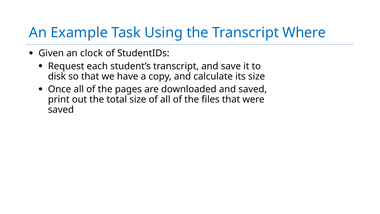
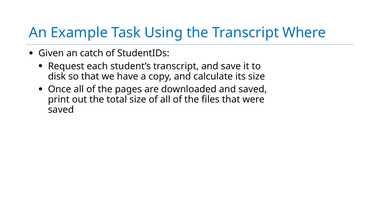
clock: clock -> catch (92, 53)
